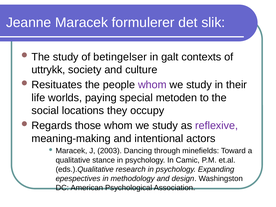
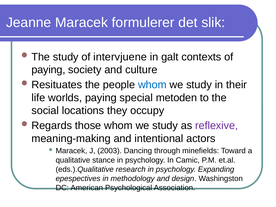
betingelser: betingelser -> intervjuene (120, 57)
uttrykk: uttrykk -> paying (48, 70)
whom colour: purple -> blue (152, 85)
